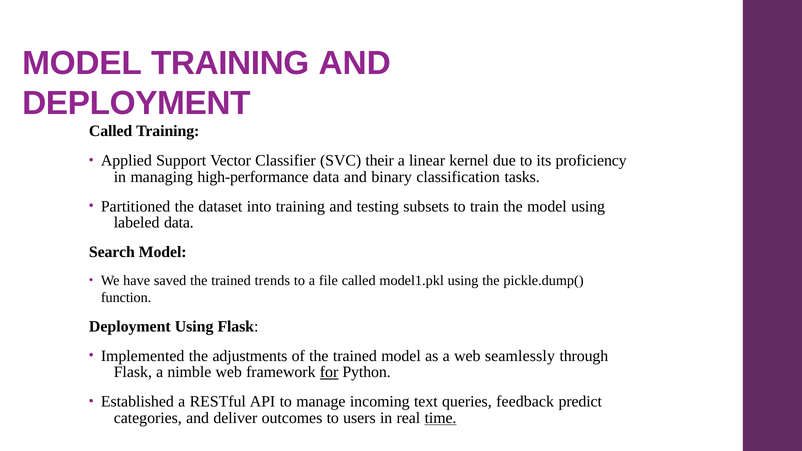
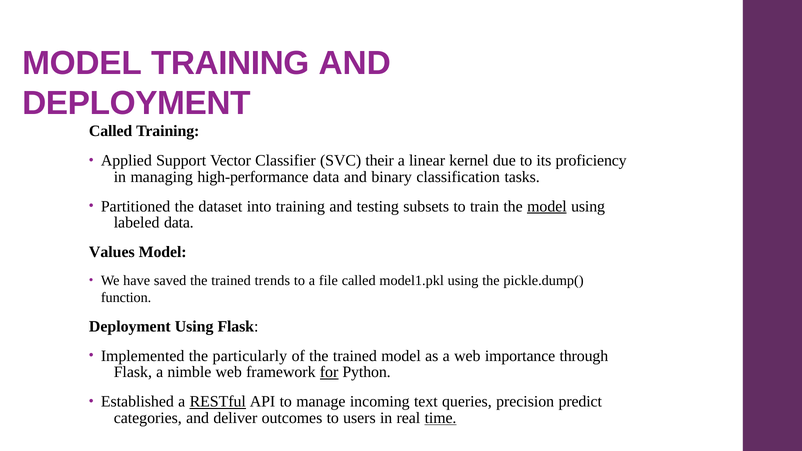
model underline: none -> present (547, 206)
Search: Search -> Values (112, 252)
adjustments: adjustments -> particularly (250, 356)
seamlessly: seamlessly -> importance (520, 356)
RESTful underline: none -> present (218, 402)
feedback: feedback -> precision (525, 402)
